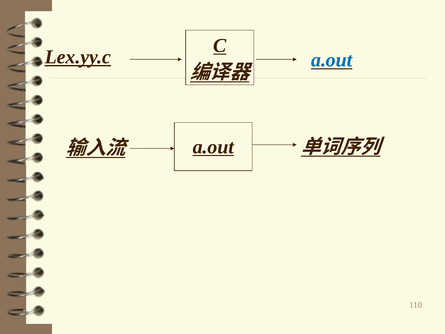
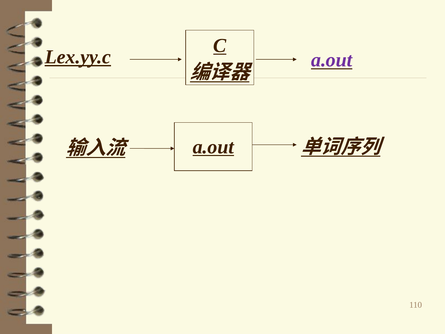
a.out colour: blue -> purple (332, 60)
